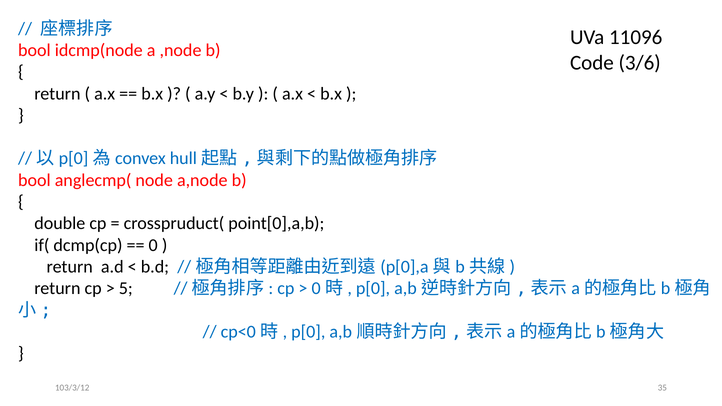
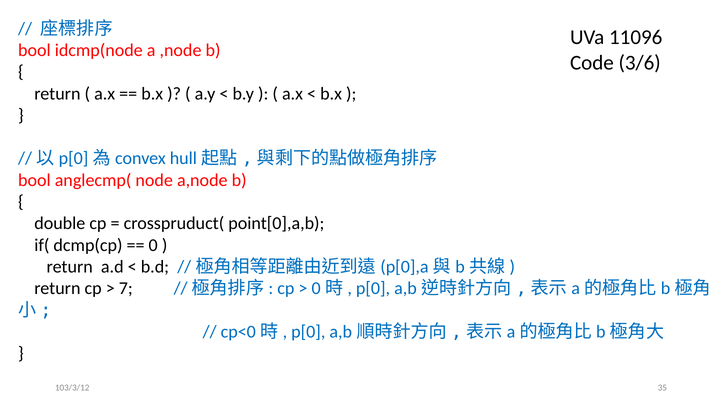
5: 5 -> 7 (126, 289)
